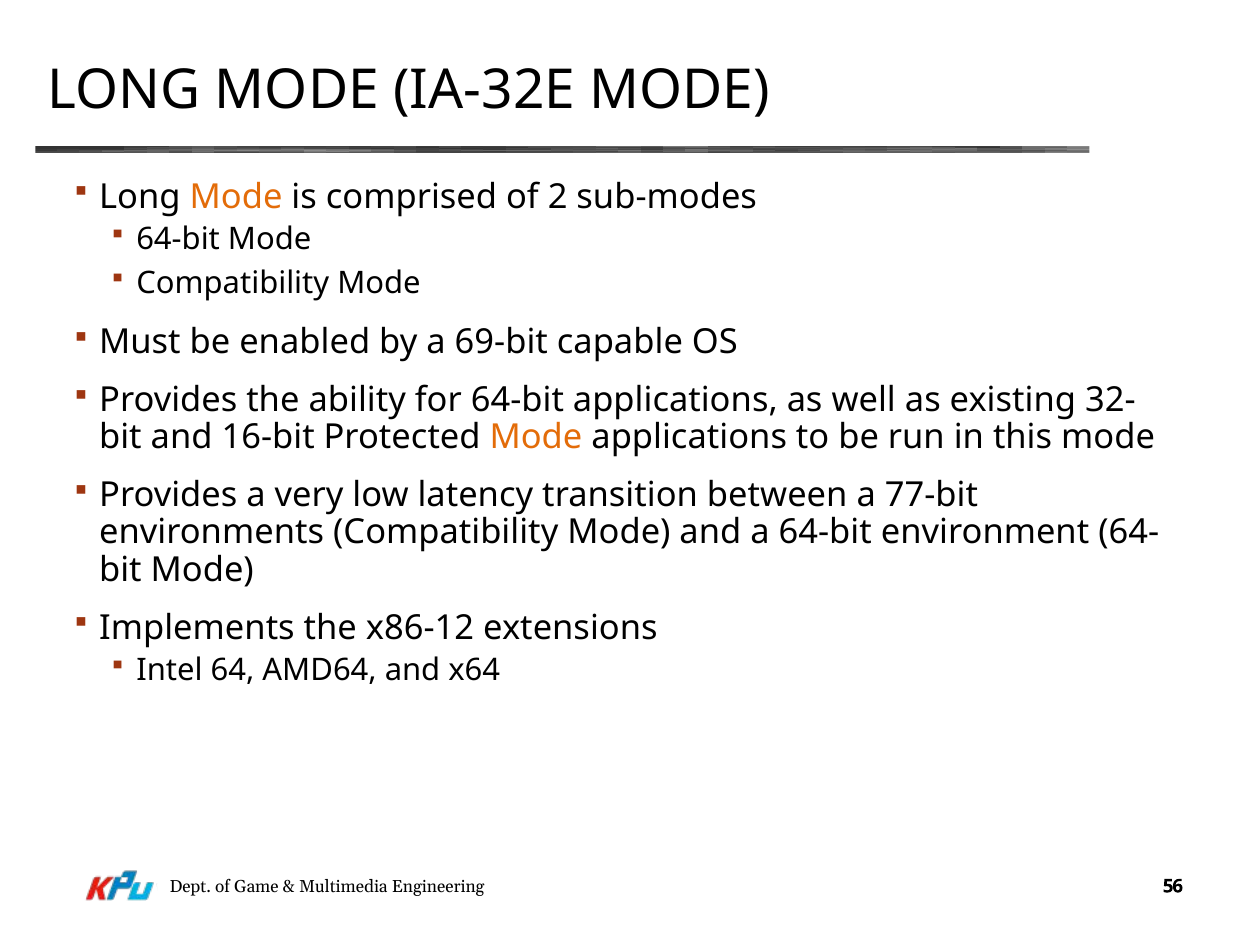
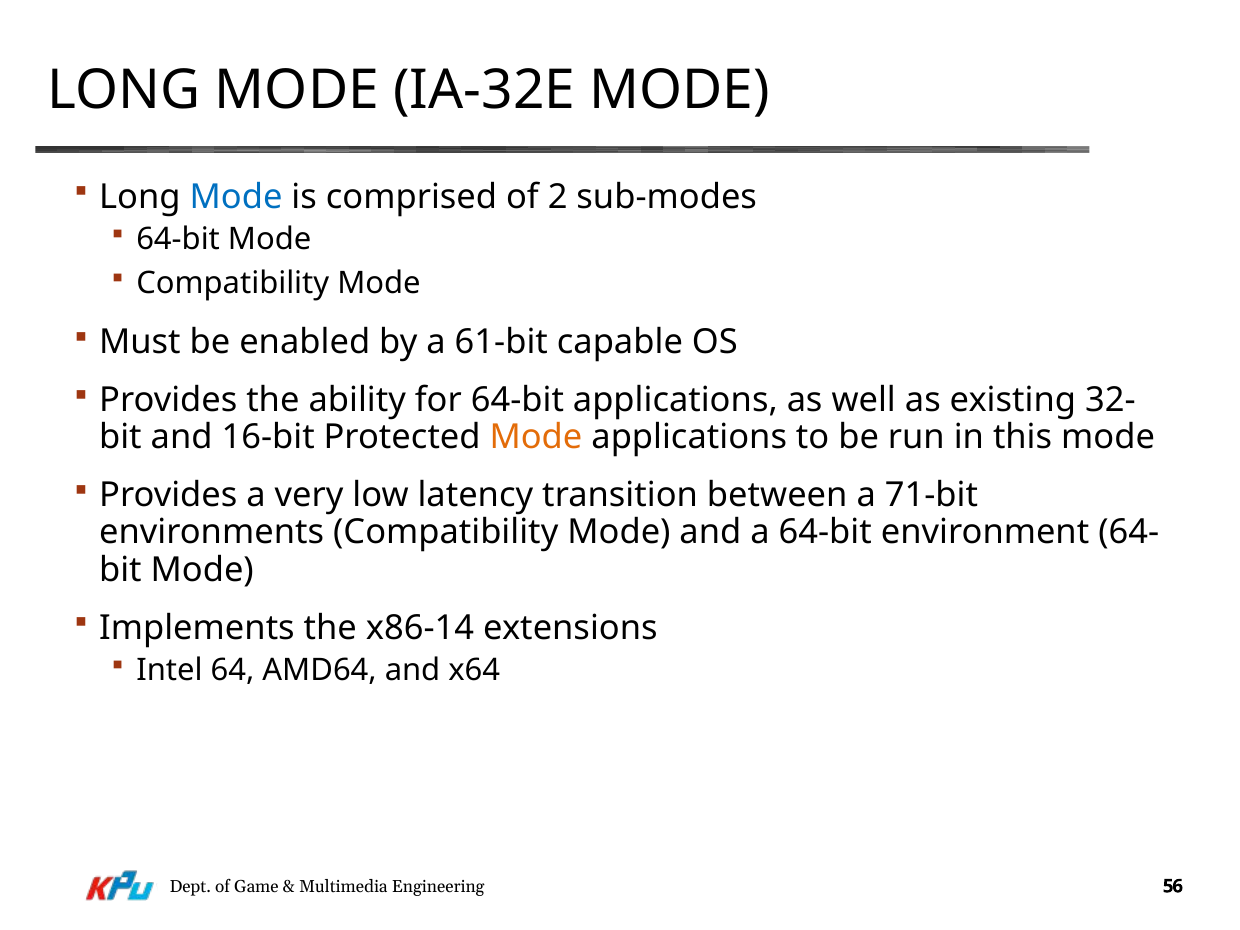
Mode colour: orange -> blue (236, 197)
69-bit: 69-bit -> 61-bit (501, 342)
77-bit: 77-bit -> 71-bit (931, 495)
x86-12: x86-12 -> x86-14 (420, 628)
